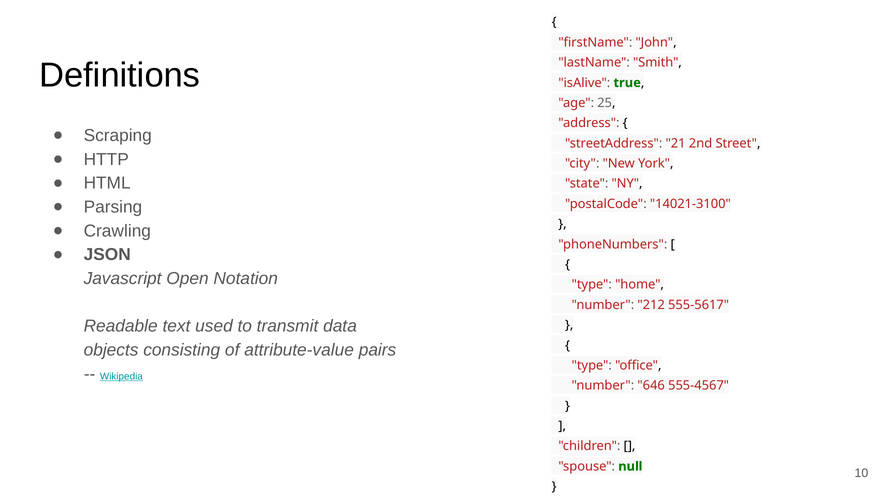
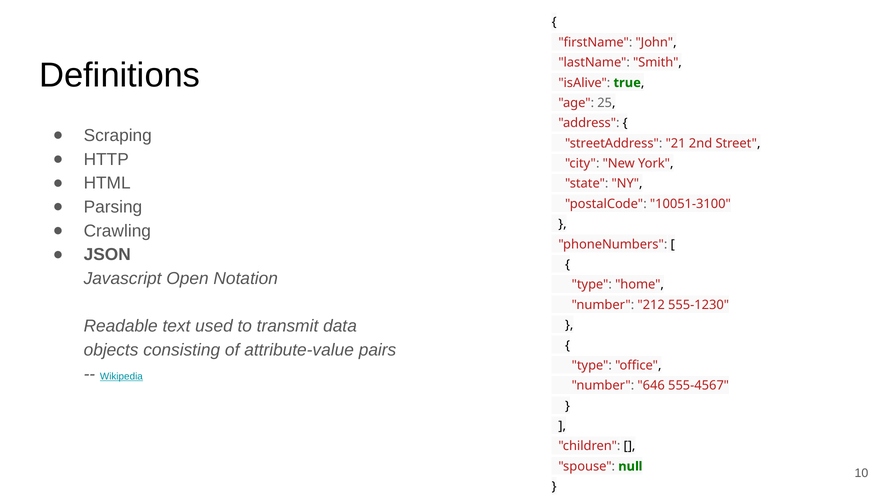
14021-3100: 14021-3100 -> 10051-3100 (690, 204)
555-5617: 555-5617 -> 555-1230 (699, 305)
